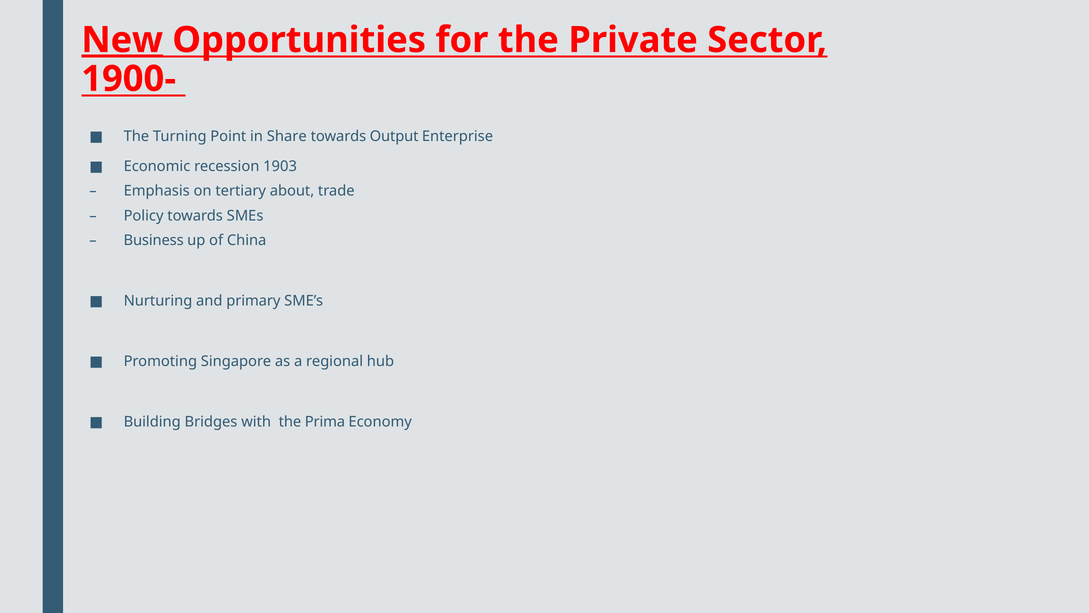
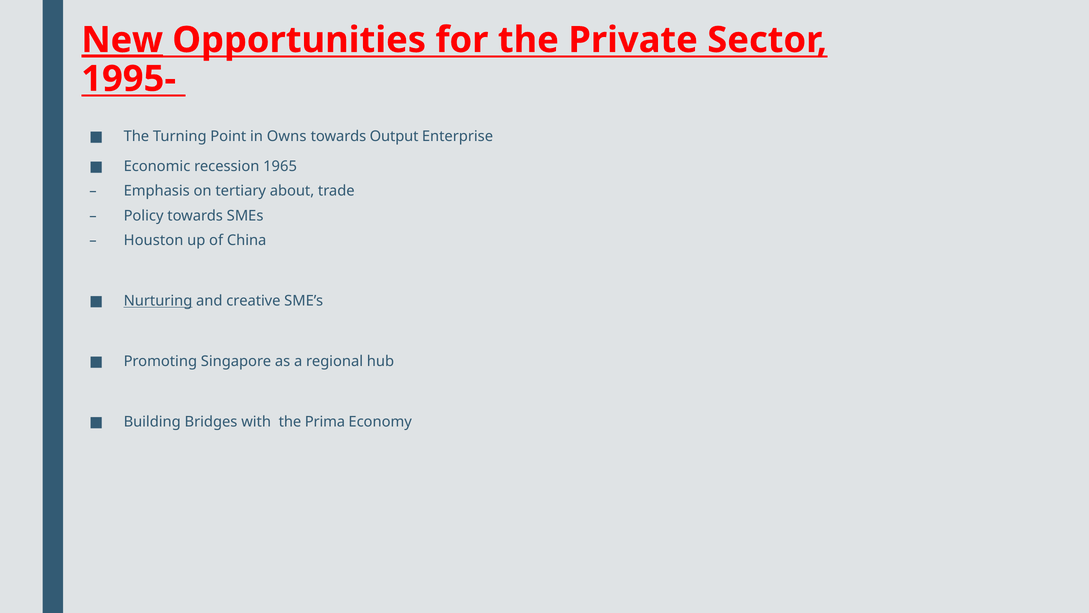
1900-: 1900- -> 1995- (129, 79)
Share: Share -> Owns (287, 136)
1903: 1903 -> 1965 (280, 166)
Business: Business -> Houston (154, 240)
Nurturing underline: none -> present (158, 301)
primary: primary -> creative (253, 301)
